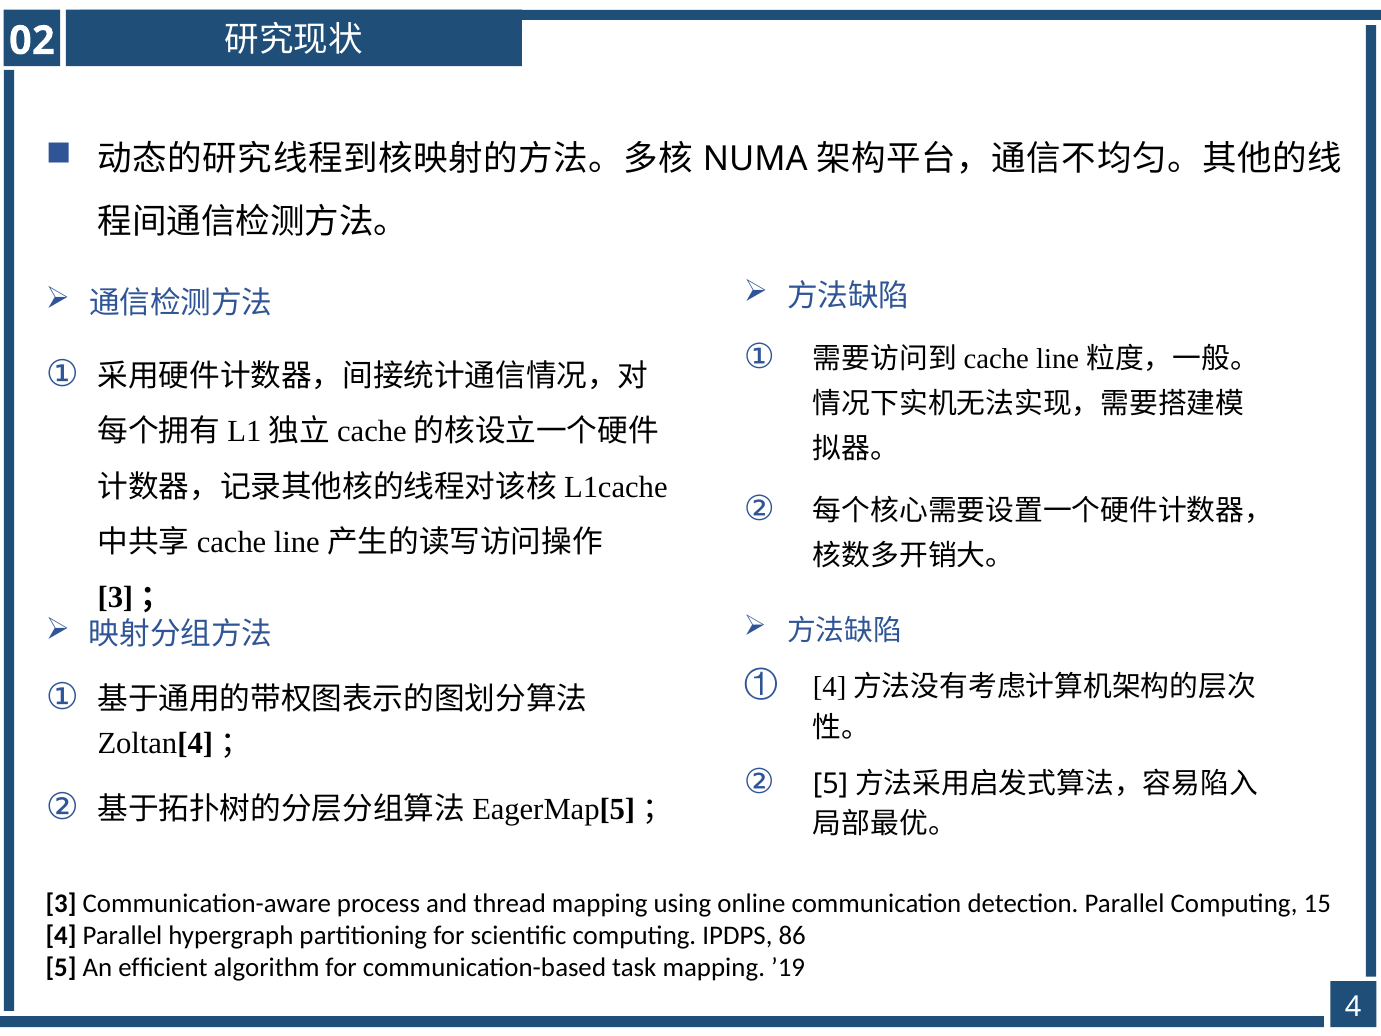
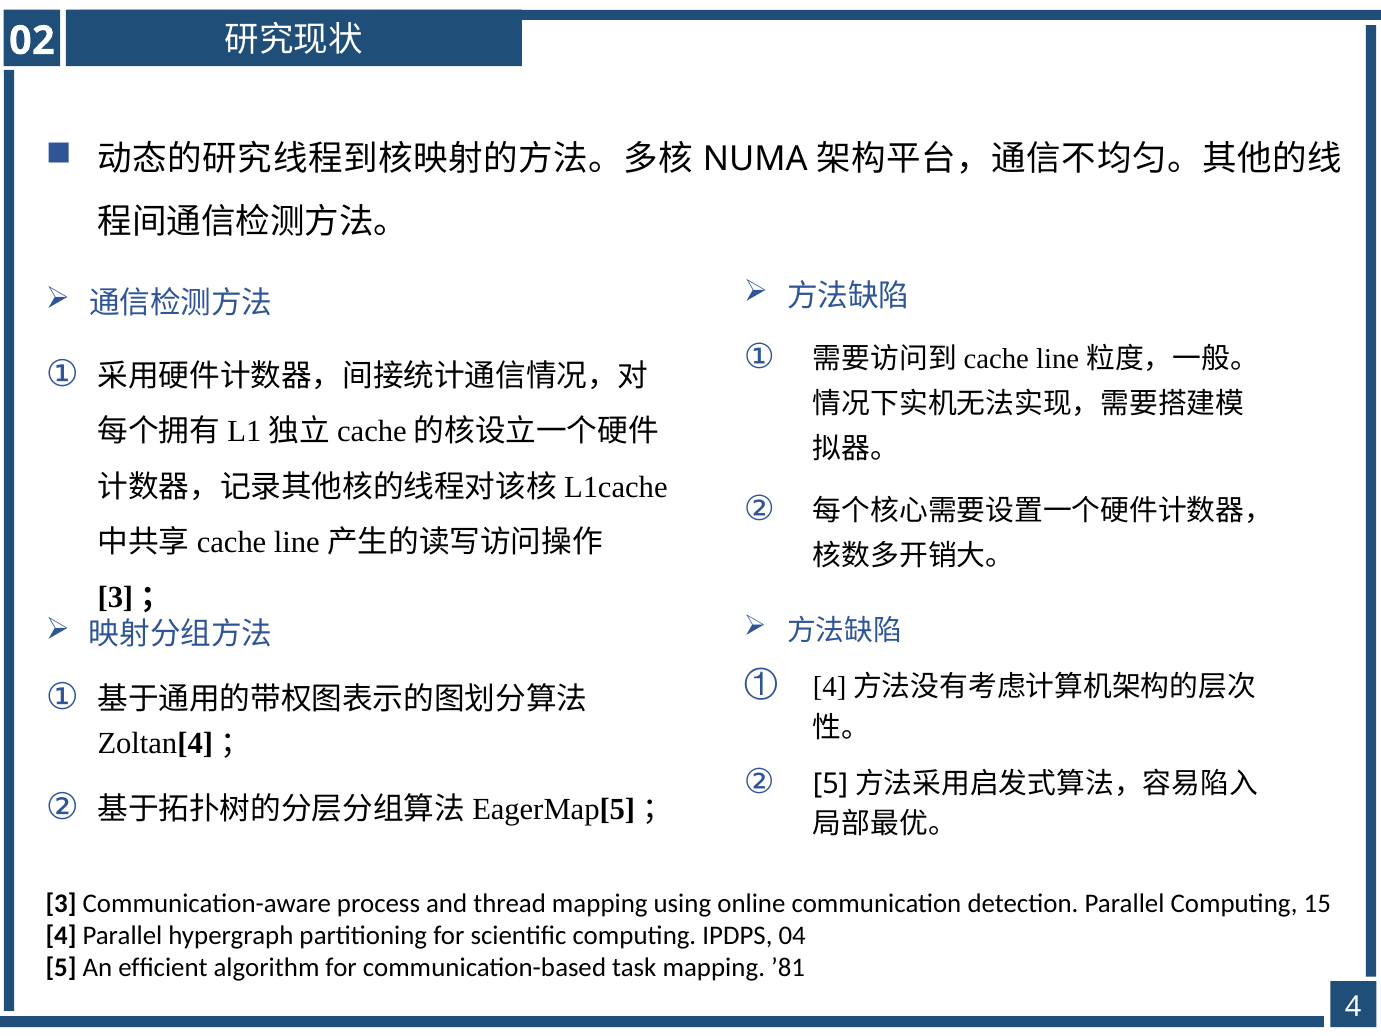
86: 86 -> 04 (792, 935)
’19: ’19 -> ’81 (788, 968)
